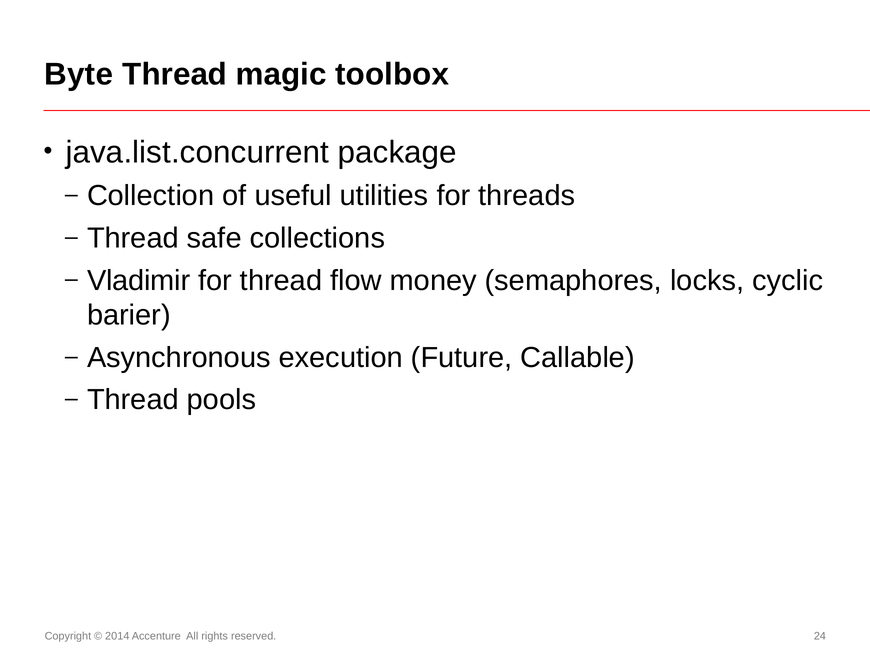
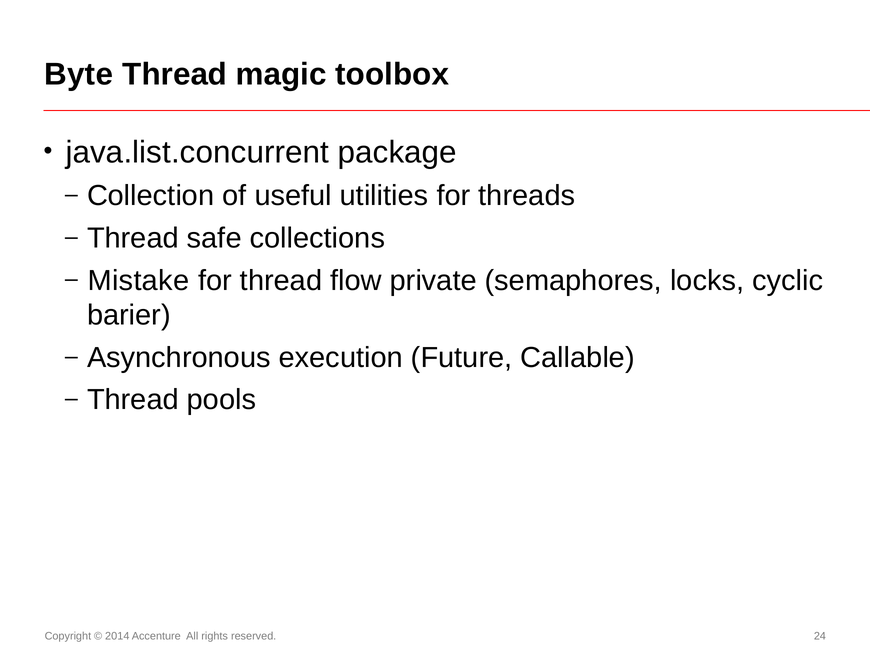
Vladimir: Vladimir -> Mistake (138, 281)
money: money -> private (433, 281)
